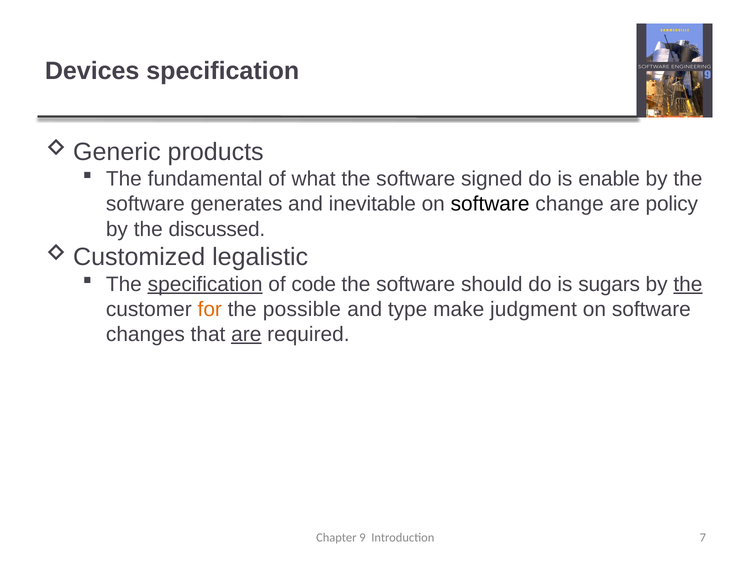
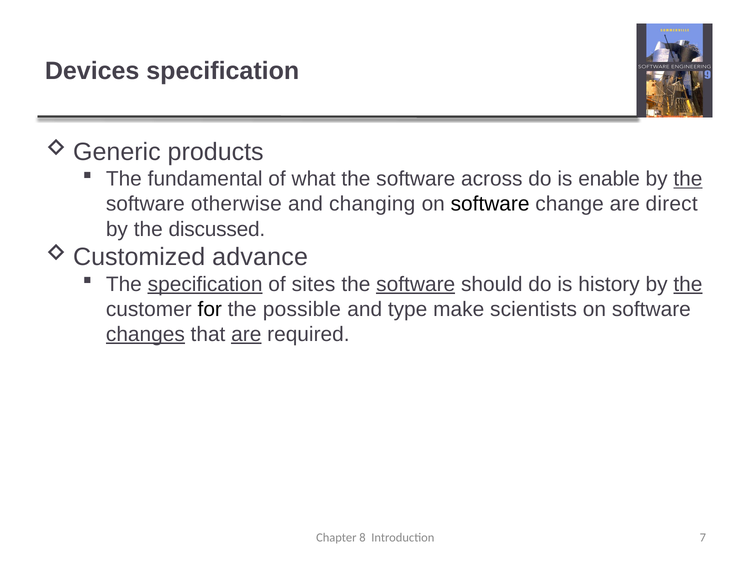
signed: signed -> across (492, 179)
the underline: none -> present (688, 179)
generates: generates -> otherwise (236, 204)
inevitable: inevitable -> changing (372, 204)
policy: policy -> direct (672, 204)
legalistic: legalistic -> advance (260, 257)
code: code -> sites (314, 284)
software underline: none -> present (416, 284)
sugars: sugars -> history (609, 284)
for colour: orange -> black (210, 309)
judgment: judgment -> scientists (534, 309)
changes underline: none -> present (145, 334)
9: 9 -> 8 (363, 538)
